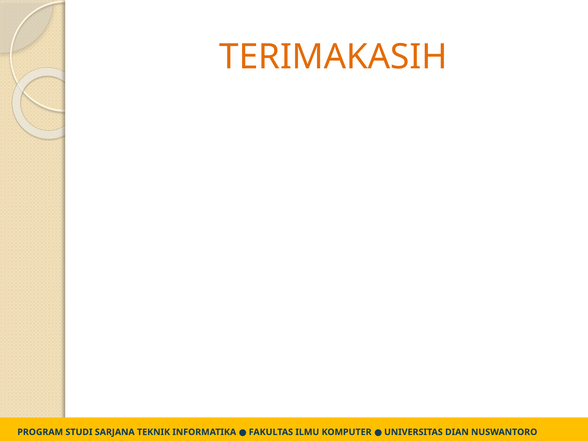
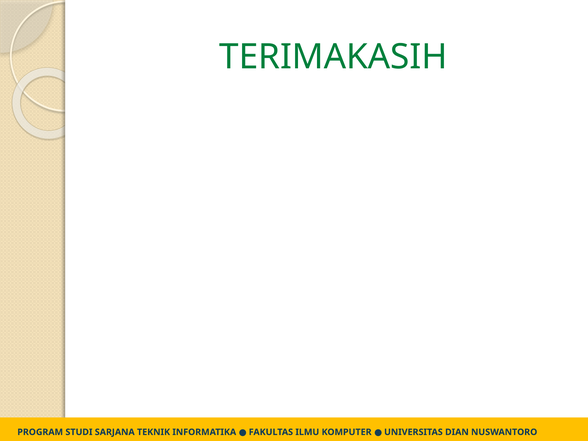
TERIMAKASIH colour: orange -> green (333, 57)
